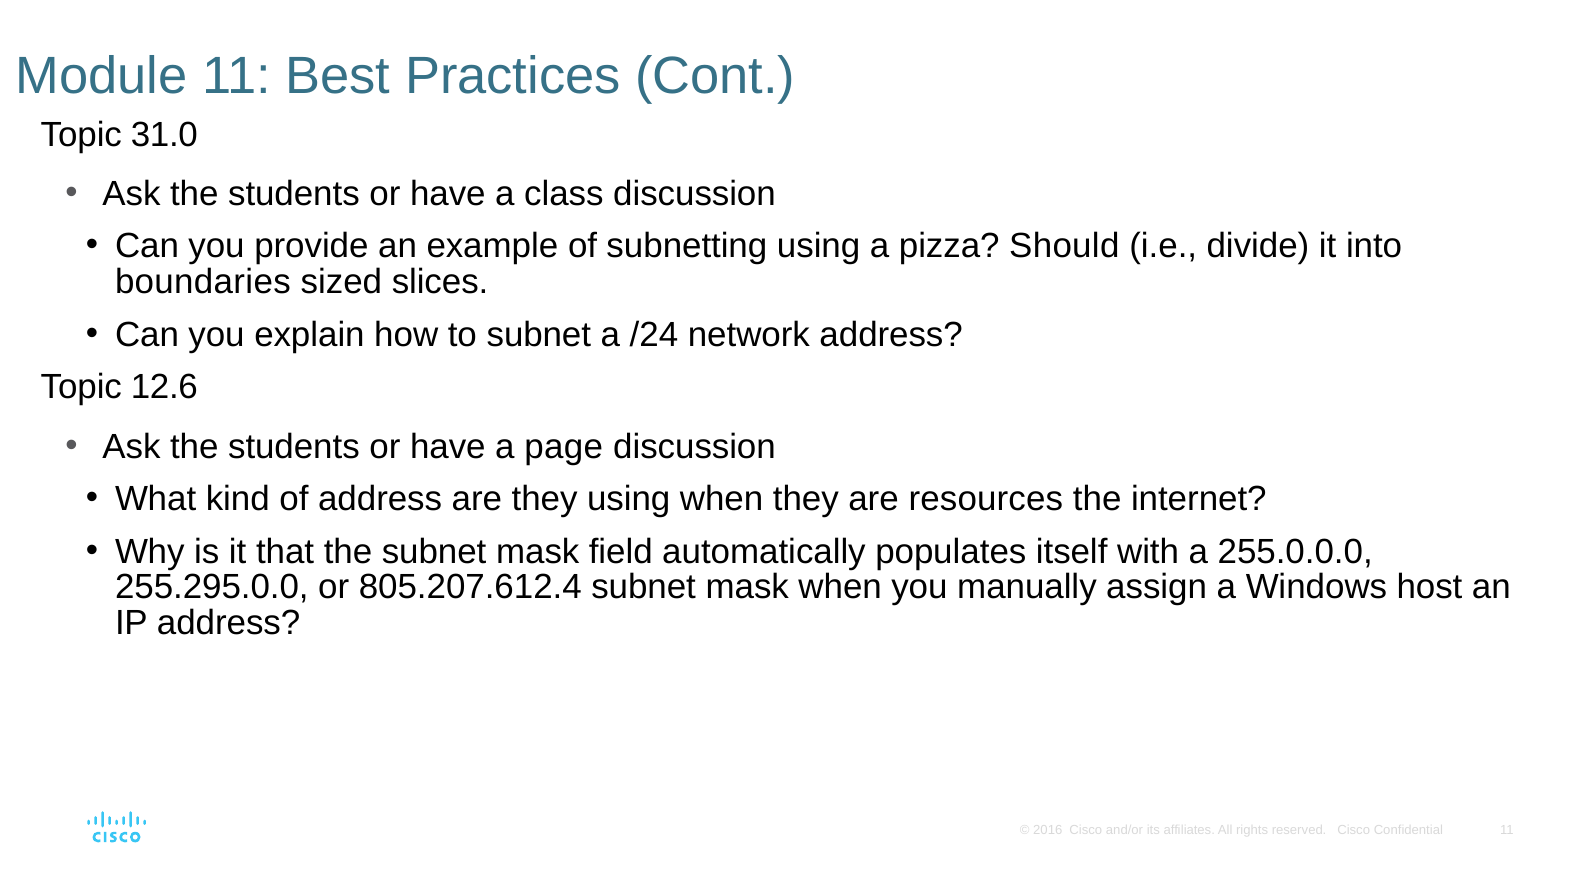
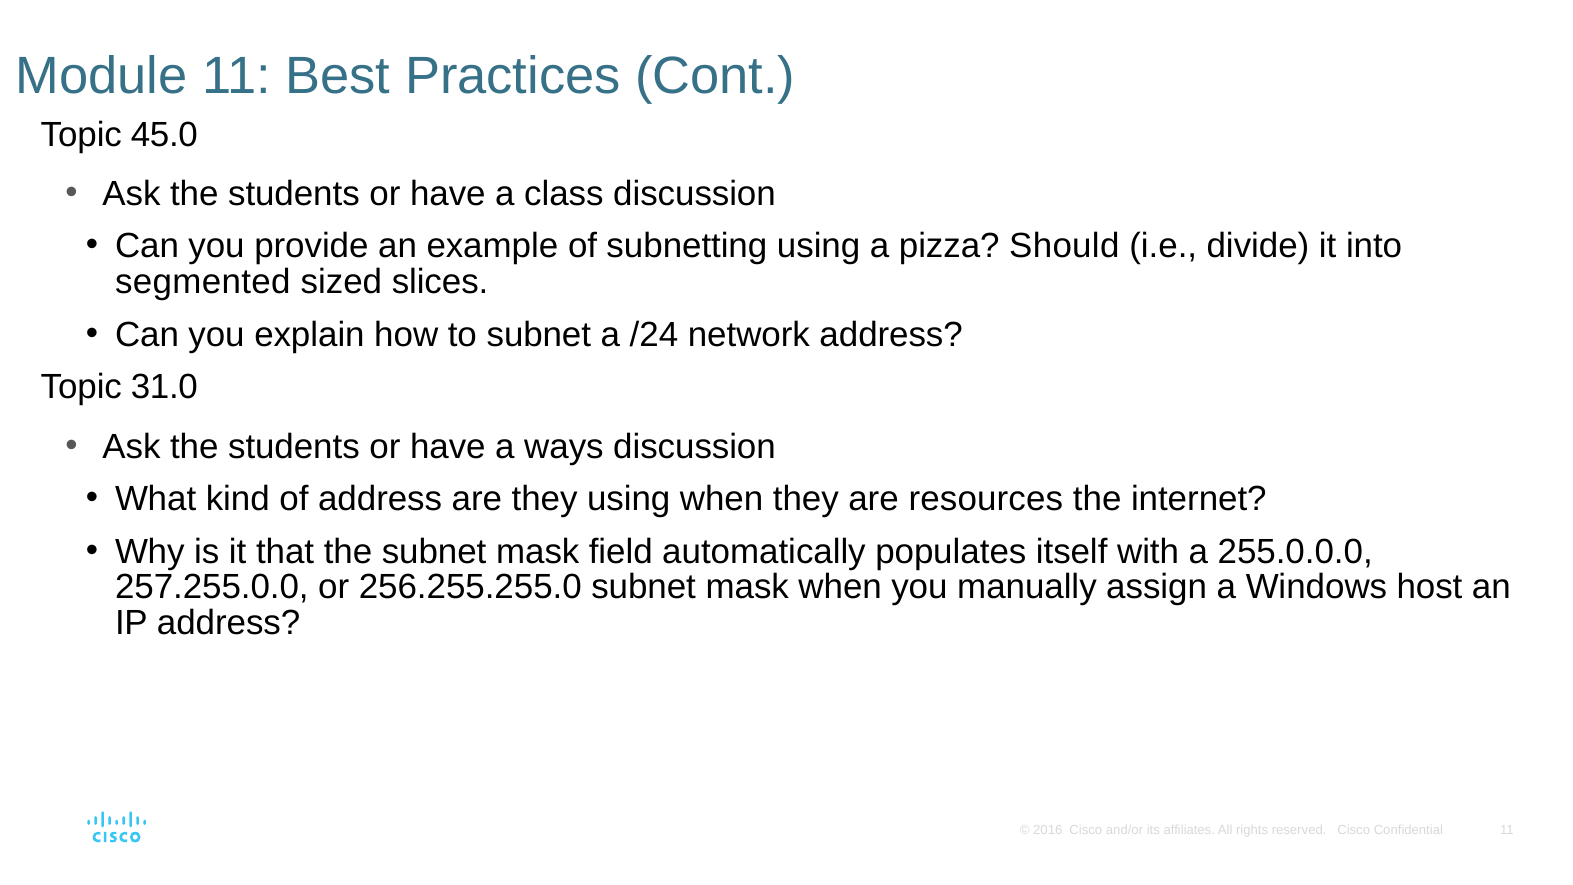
31.0: 31.0 -> 45.0 (164, 135)
boundaries: boundaries -> segmented (203, 282)
12.6: 12.6 -> 31.0 (164, 387)
page: page -> ways (564, 446)
255.295.0.0: 255.295.0.0 -> 257.255.0.0 (212, 587)
805.207.612.4: 805.207.612.4 -> 256.255.255.0 (470, 587)
